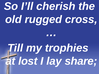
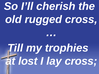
lay share: share -> cross (81, 61)
